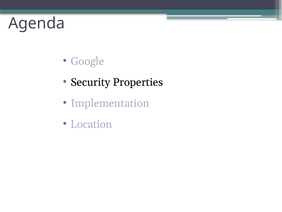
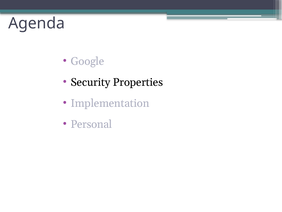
Location: Location -> Personal (91, 124)
